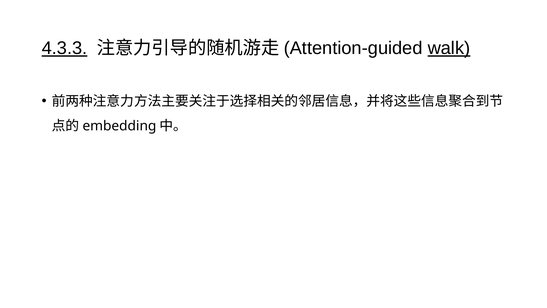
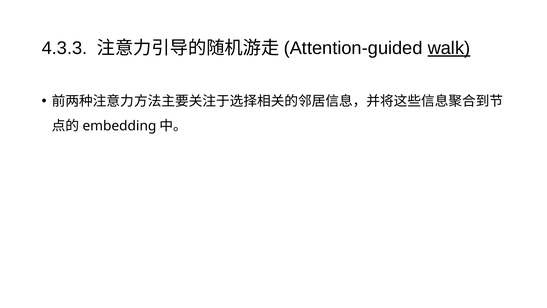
4.3.3 underline: present -> none (64, 48)
